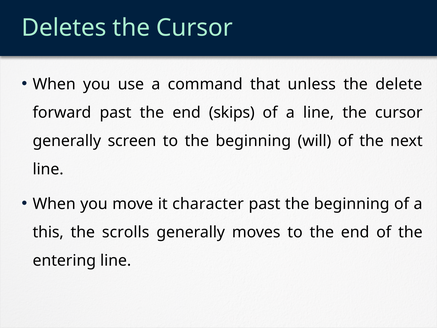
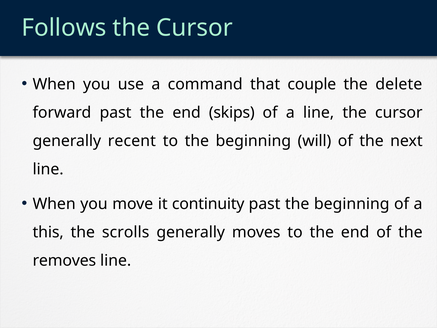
Deletes: Deletes -> Follows (64, 28)
unless: unless -> couple (312, 84)
screen: screen -> recent (132, 141)
character: character -> continuity (208, 204)
entering: entering -> removes (64, 261)
